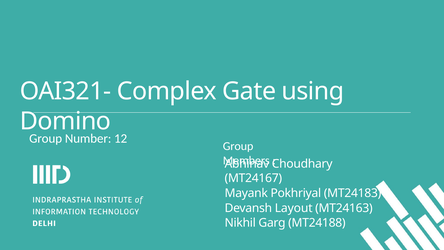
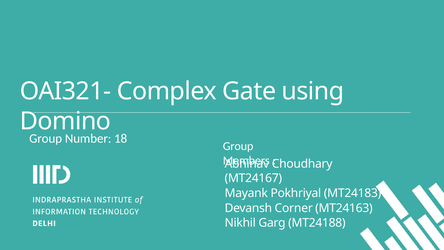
12: 12 -> 18 (121, 138)
Layout: Layout -> Corner (294, 208)
